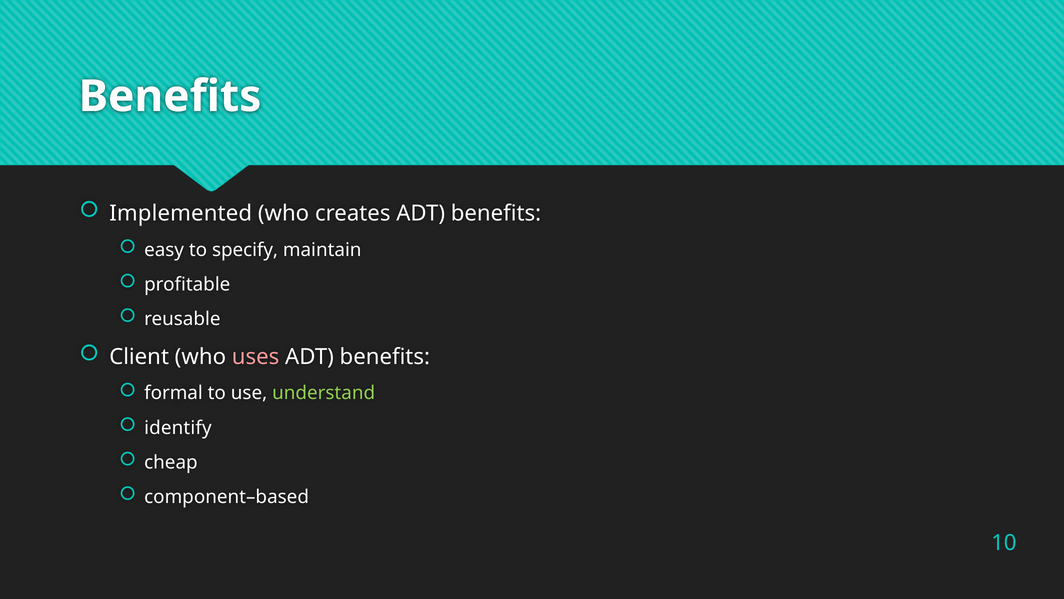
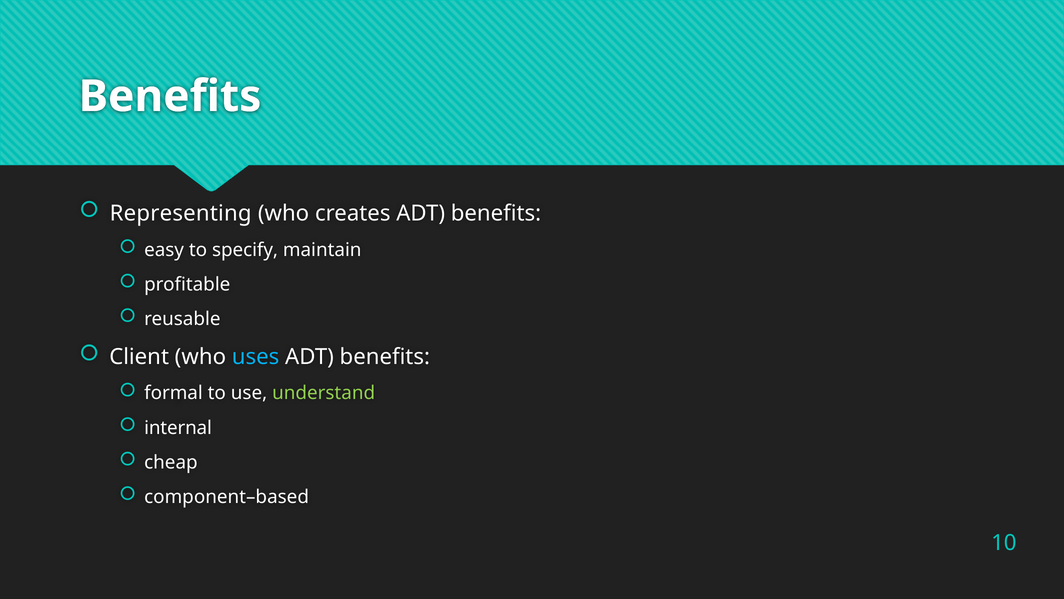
Implemented: Implemented -> Representing (181, 213)
uses colour: pink -> light blue (256, 357)
identify: identify -> internal (178, 428)
